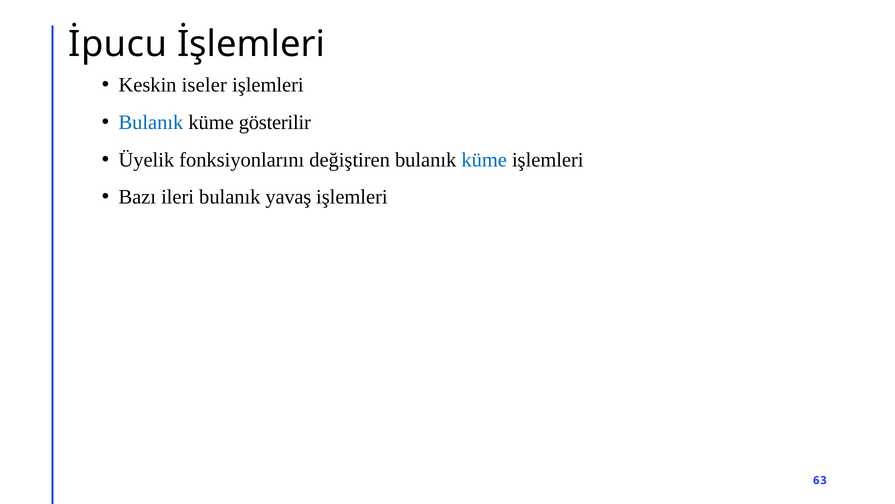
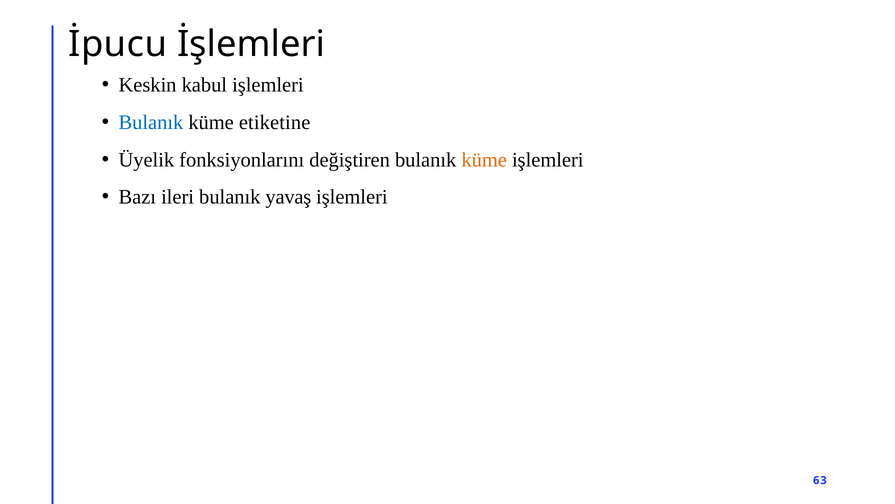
iseler: iseler -> kabul (204, 85)
gösterilir: gösterilir -> etiketine (275, 122)
küme colour: blue -> orange (484, 160)
